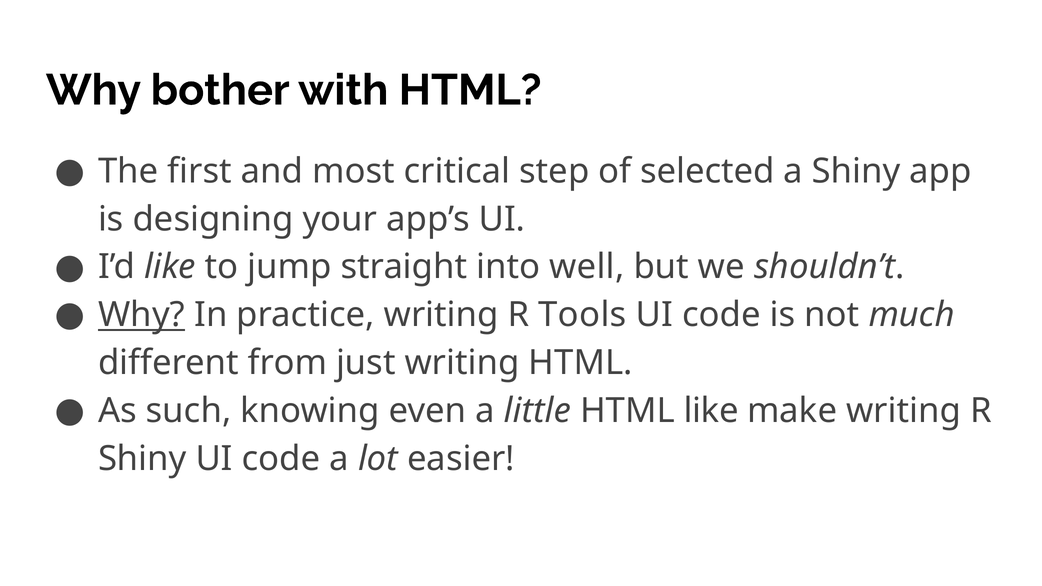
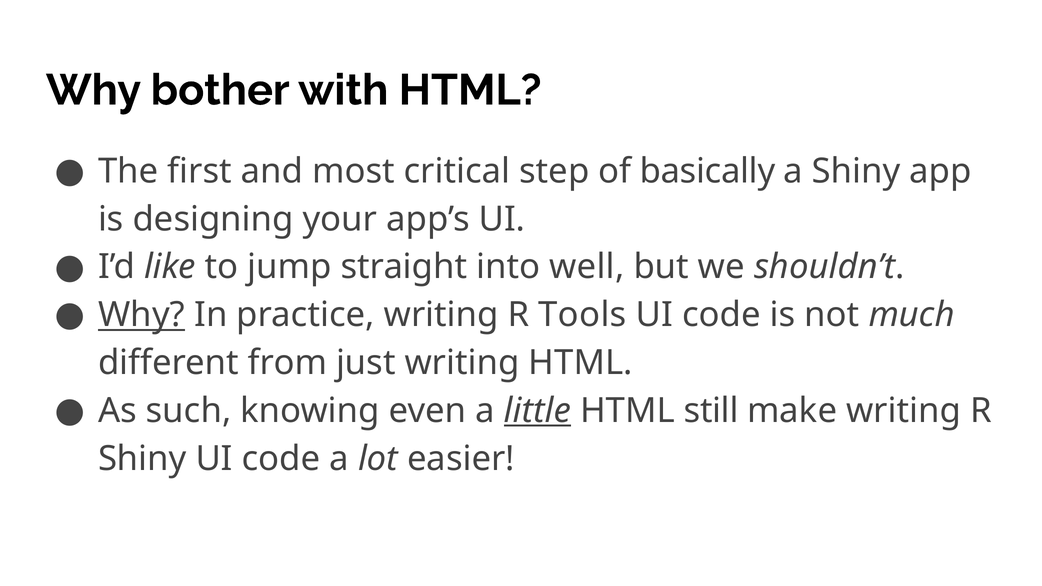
selected: selected -> basically (708, 171)
little underline: none -> present (537, 411)
HTML like: like -> still (711, 411)
